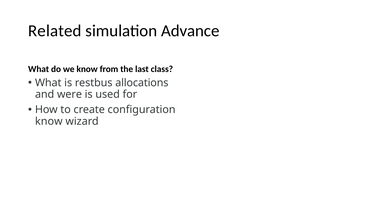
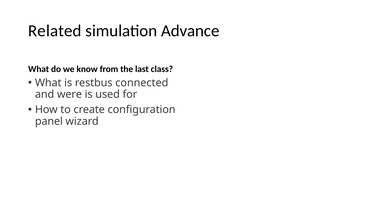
allocations: allocations -> connected (142, 83)
know: know -> panel (49, 121)
